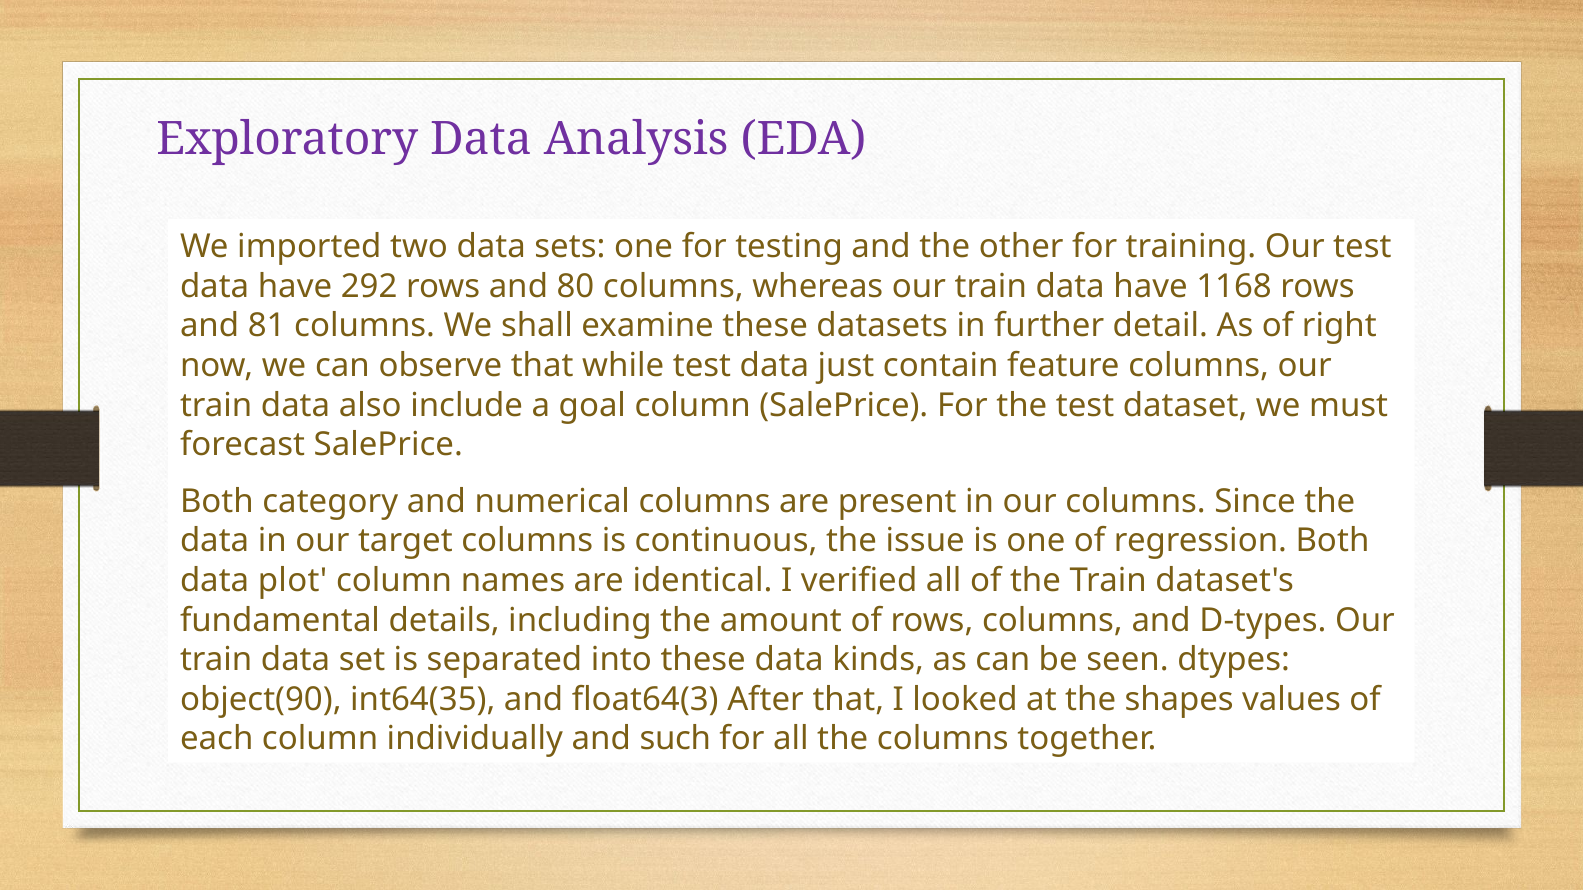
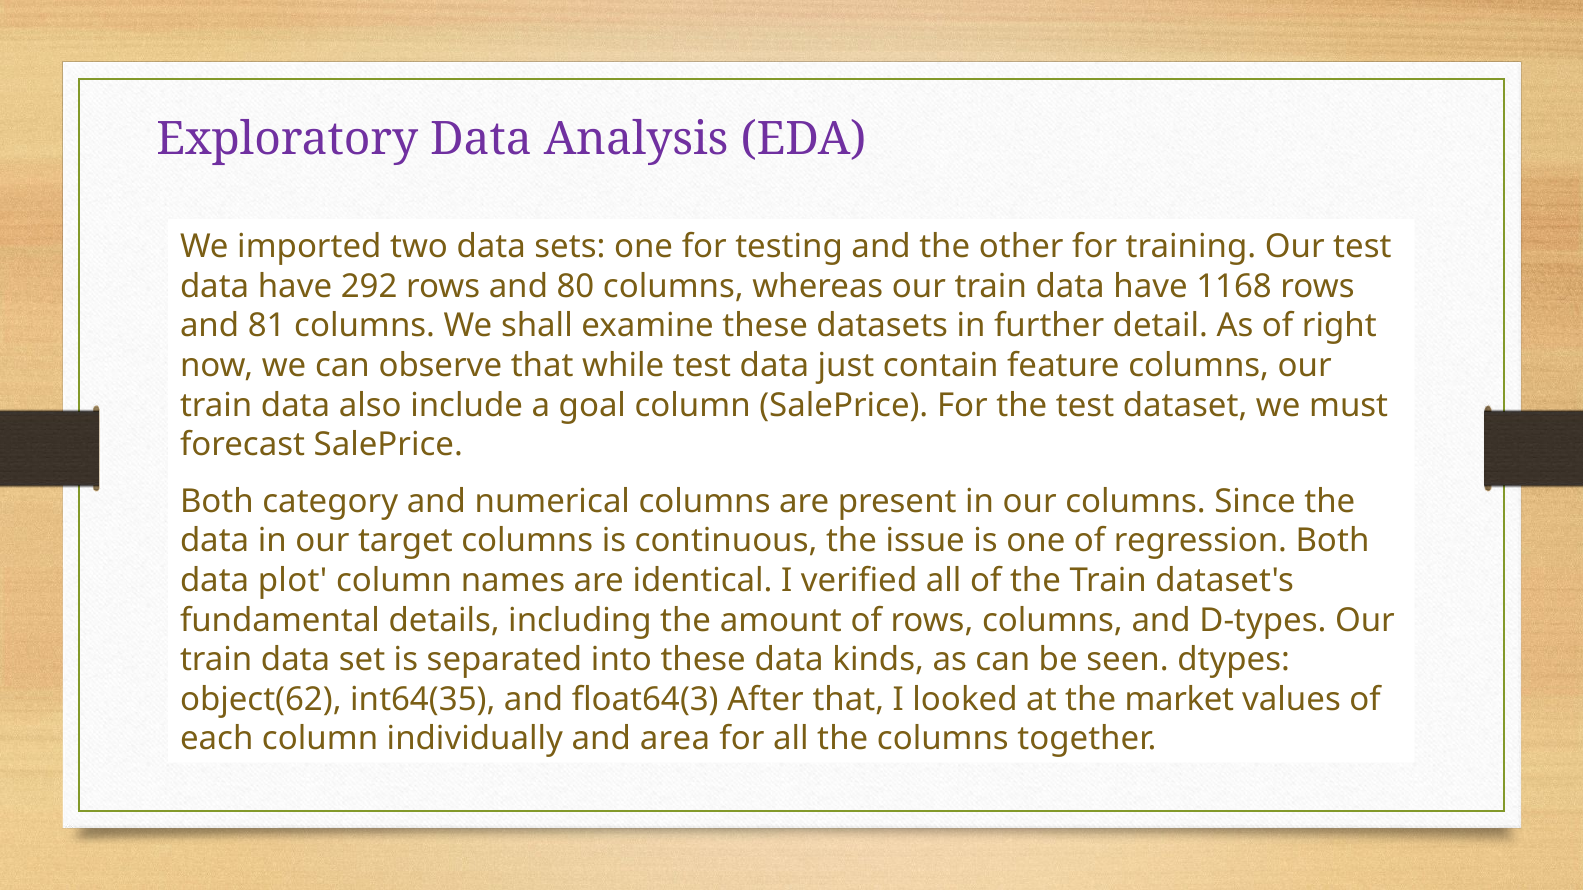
object(90: object(90 -> object(62 (261, 700)
shapes: shapes -> market (1179, 700)
such: such -> area (675, 739)
